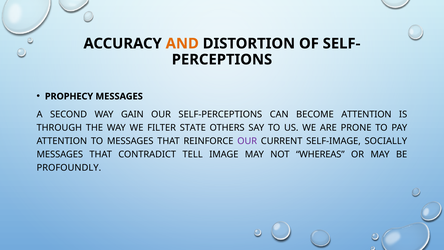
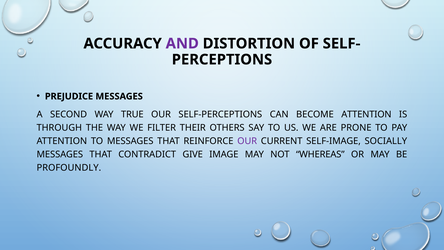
AND colour: orange -> purple (182, 43)
PROPHECY: PROPHECY -> PREJUDICE (69, 96)
GAIN: GAIN -> TRUE (132, 114)
STATE: STATE -> THEIR (193, 128)
TELL: TELL -> GIVE (193, 154)
